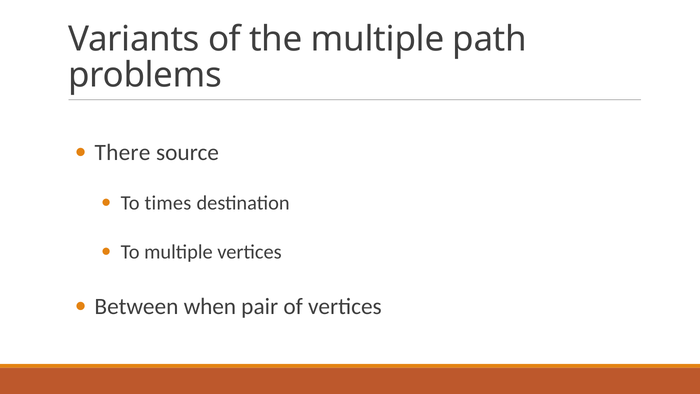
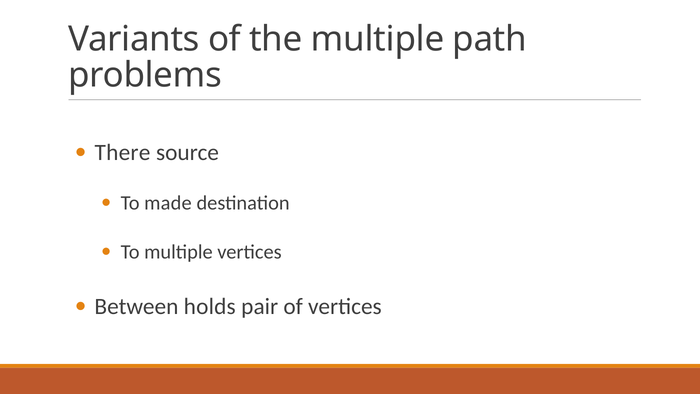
times: times -> made (168, 203)
when: when -> holds (210, 306)
